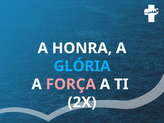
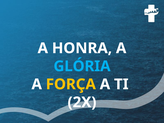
FORÇA colour: pink -> yellow (71, 84)
